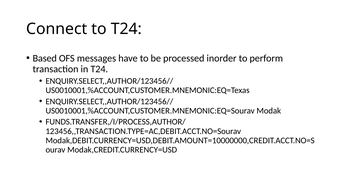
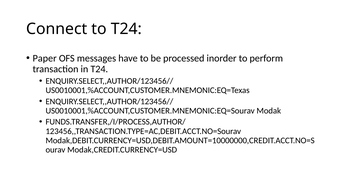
Based: Based -> Paper (45, 58)
